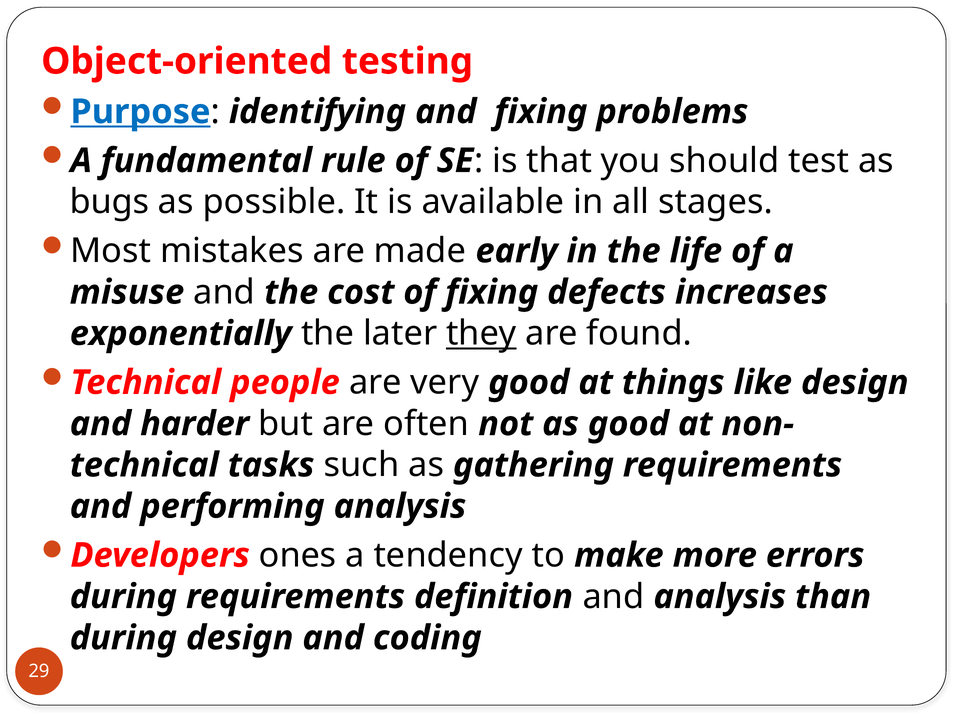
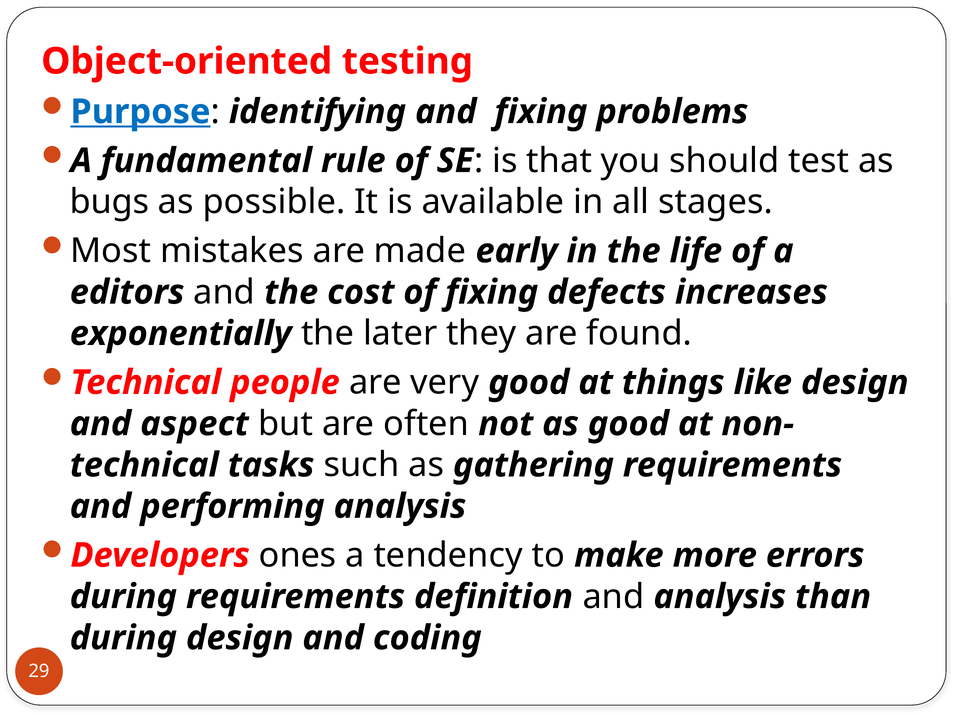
misuse: misuse -> editors (127, 292)
they underline: present -> none (481, 333)
harder: harder -> aspect (194, 424)
